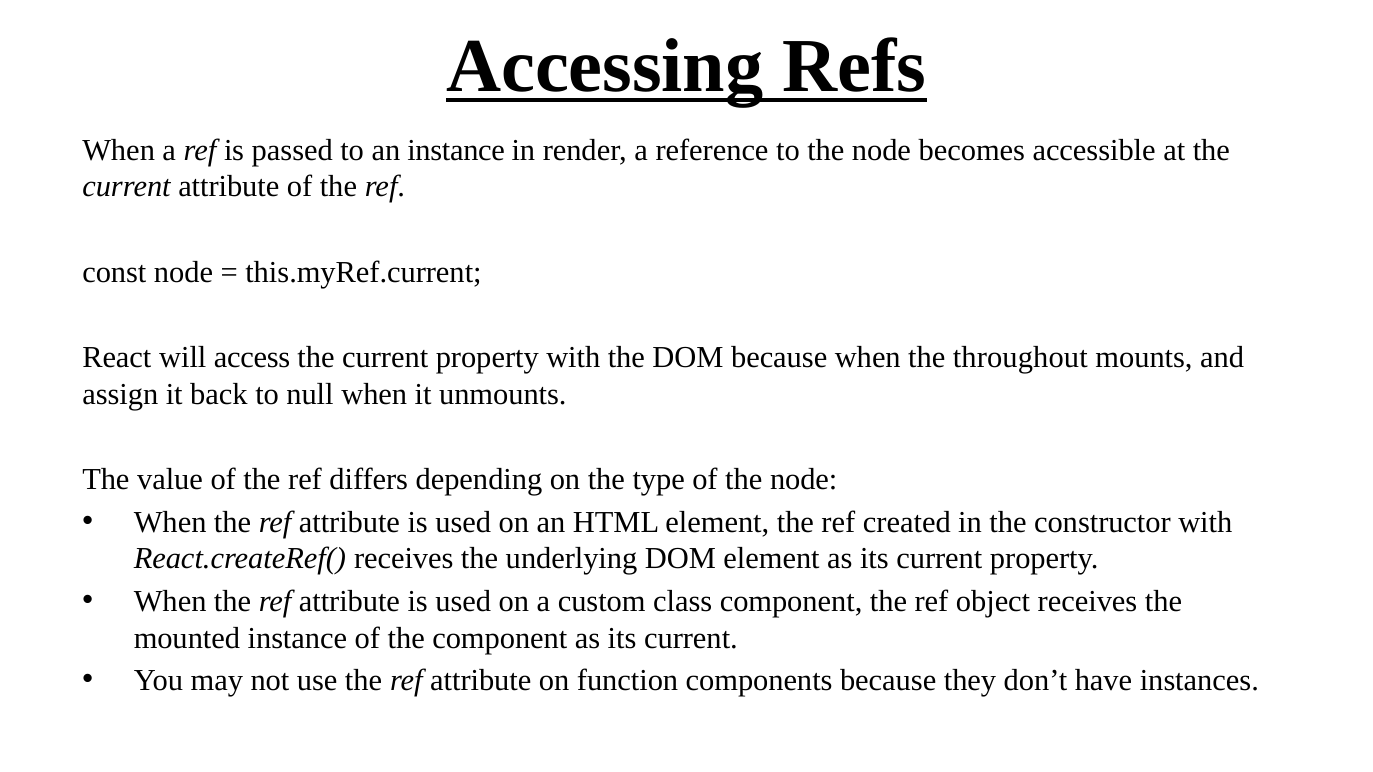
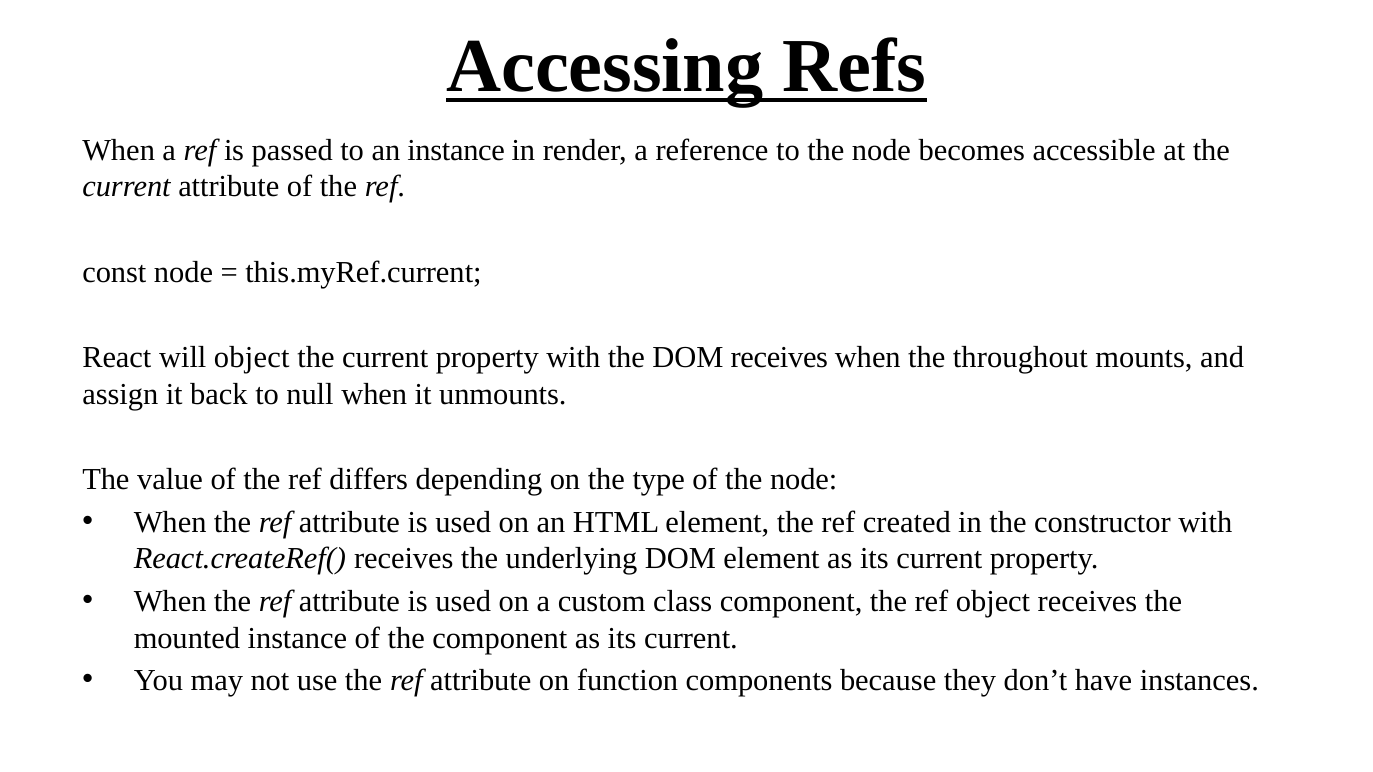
will access: access -> object (252, 358)
DOM because: because -> receives (779, 358)
